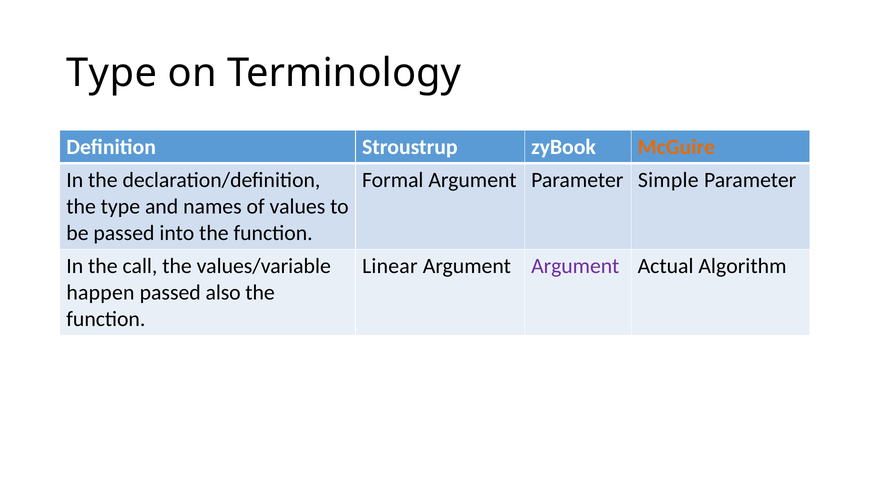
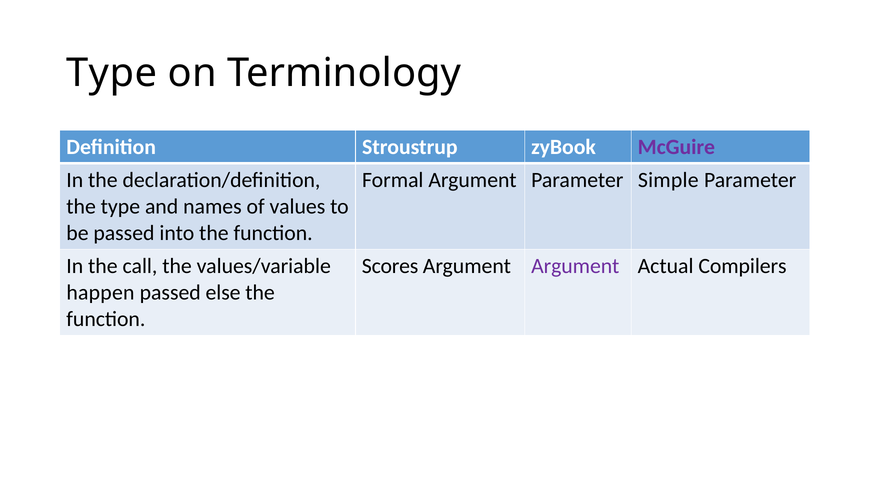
McGuire colour: orange -> purple (676, 147)
Linear: Linear -> Scores (390, 266)
Algorithm: Algorithm -> Compilers (742, 266)
also: also -> else (223, 293)
